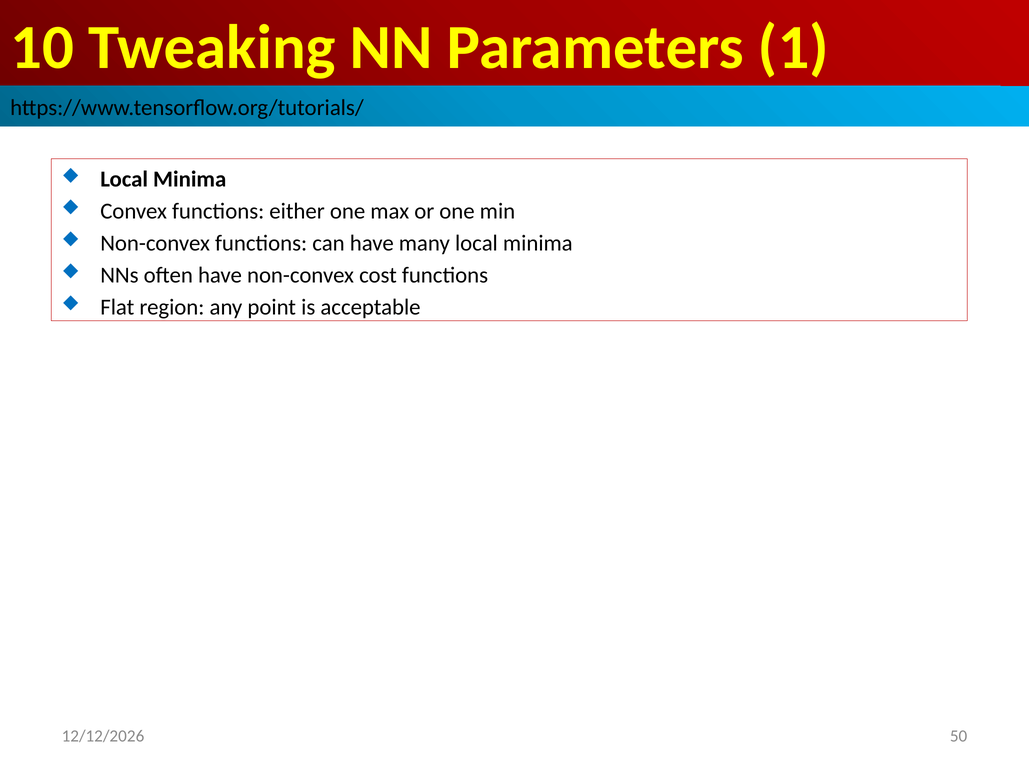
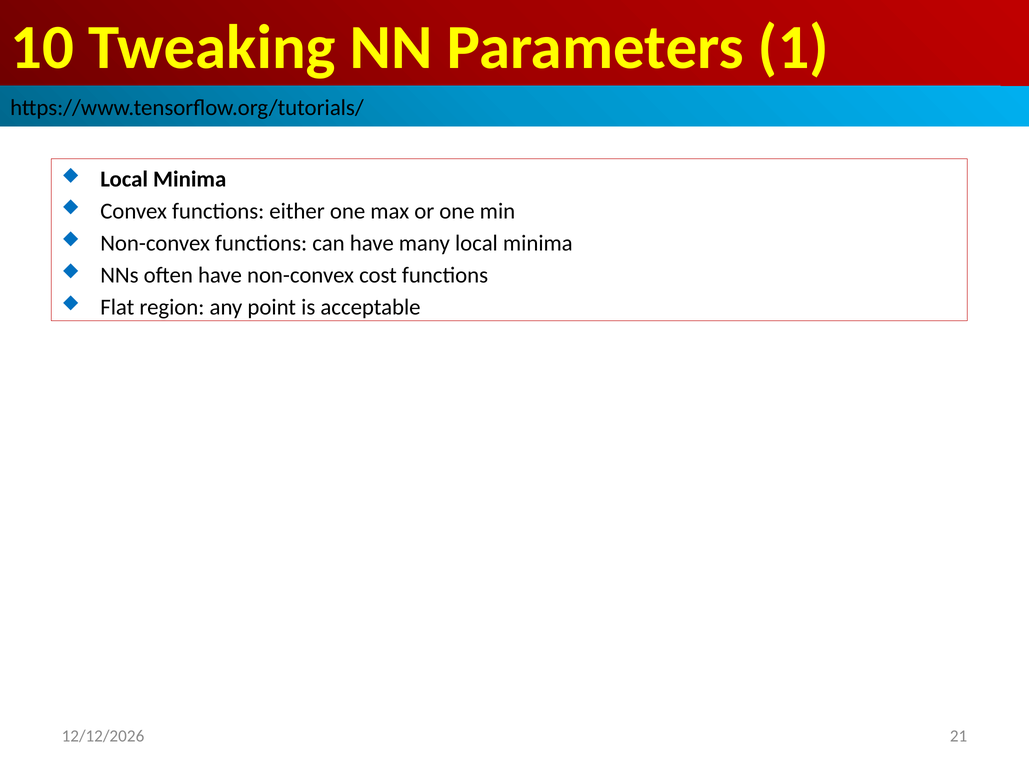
50: 50 -> 21 (959, 737)
